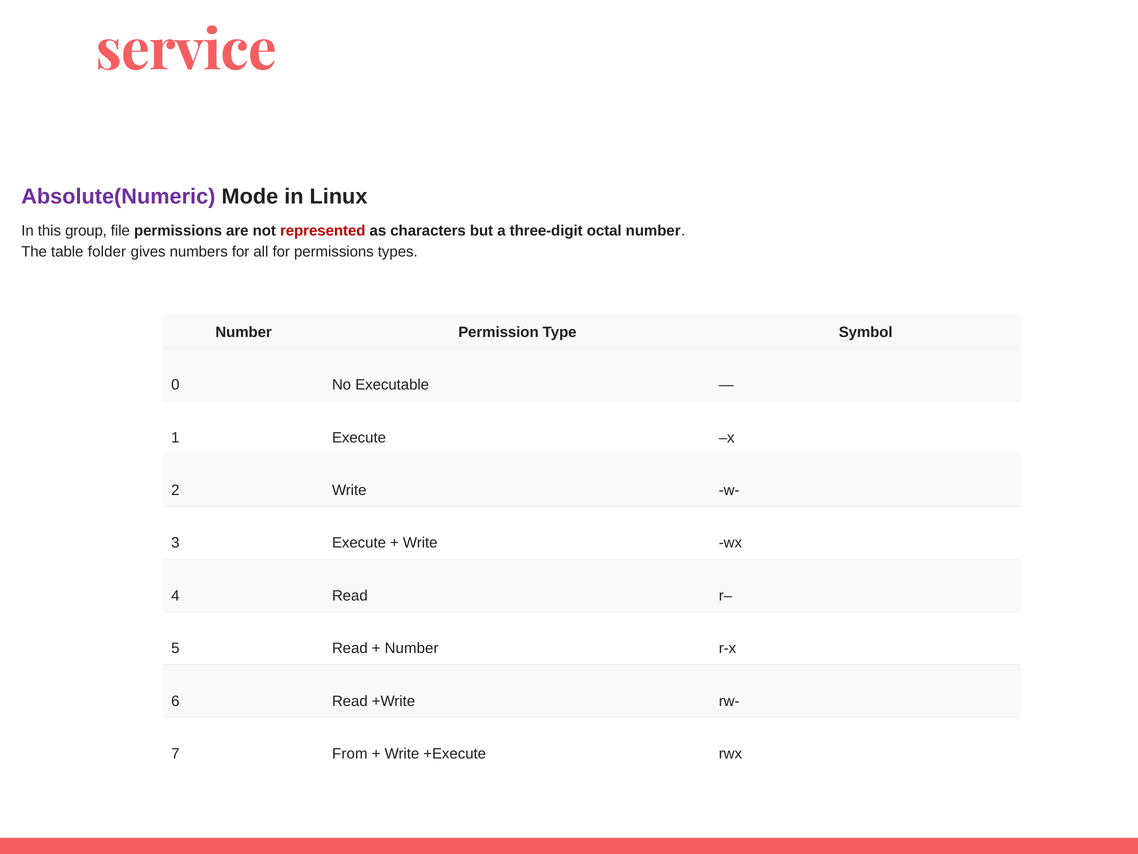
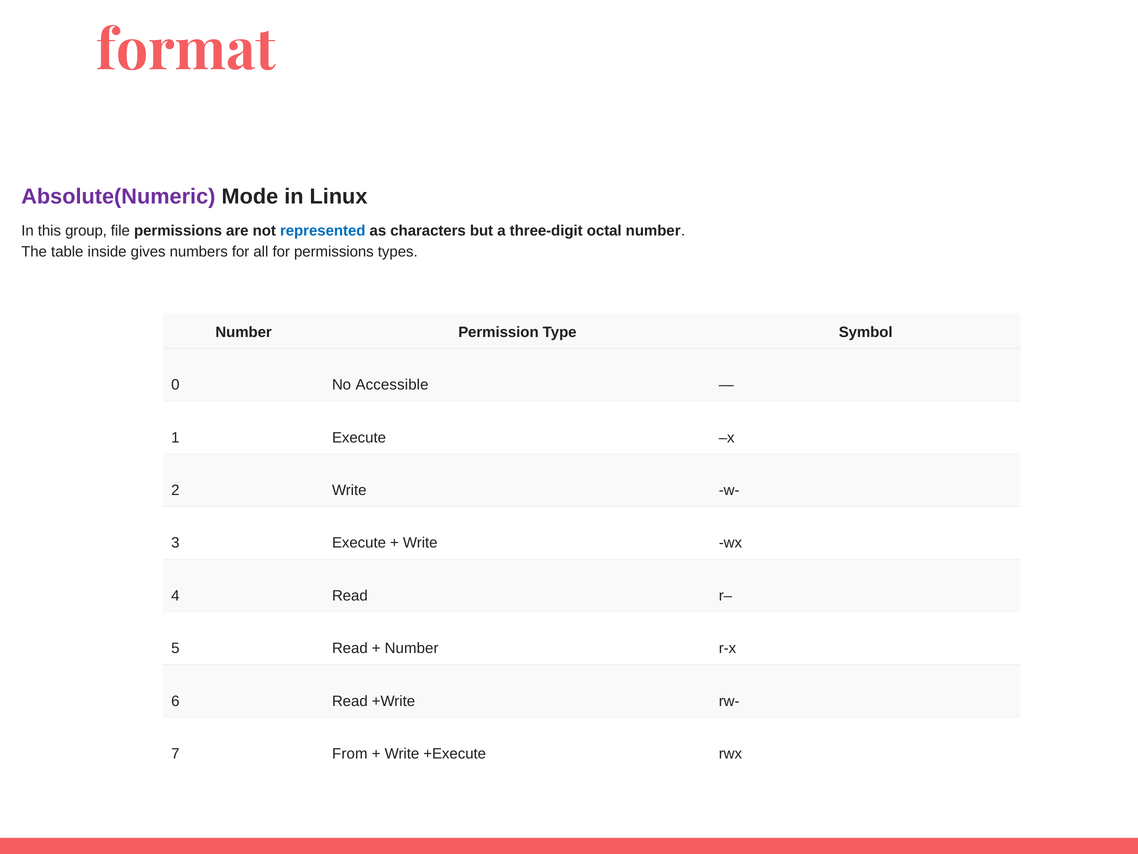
service: service -> format (186, 51)
represented colour: red -> blue (323, 231)
folder: folder -> inside (107, 252)
Executable: Executable -> Accessible (392, 385)
